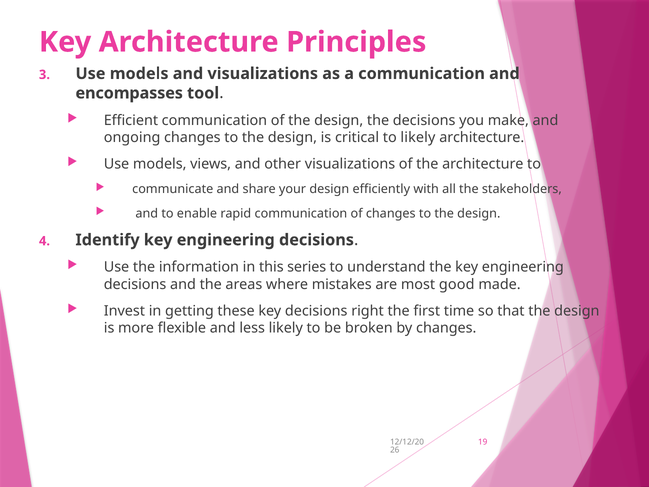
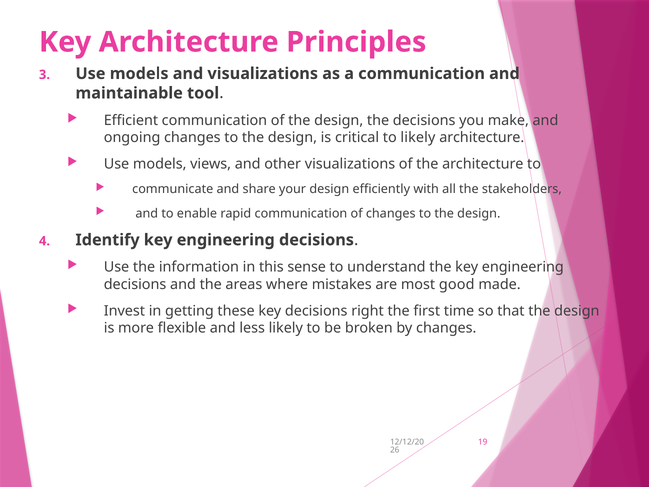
encompasses: encompasses -> maintainable (129, 93)
series: series -> sense (307, 267)
